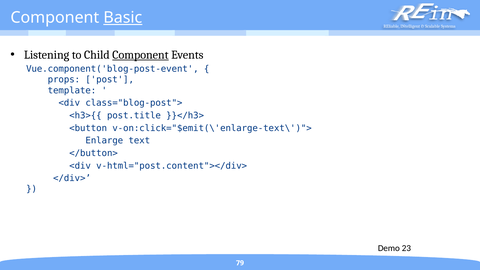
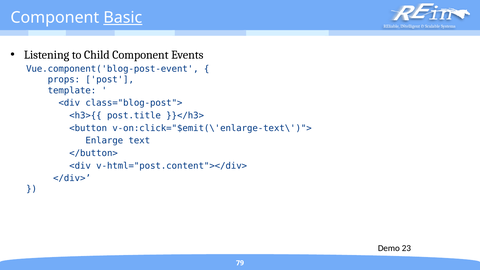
Component underline: present -> none (140, 55)
